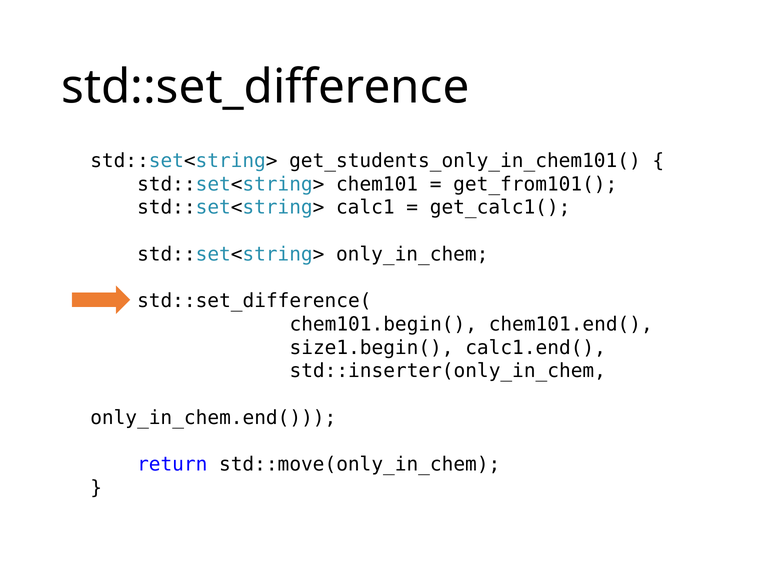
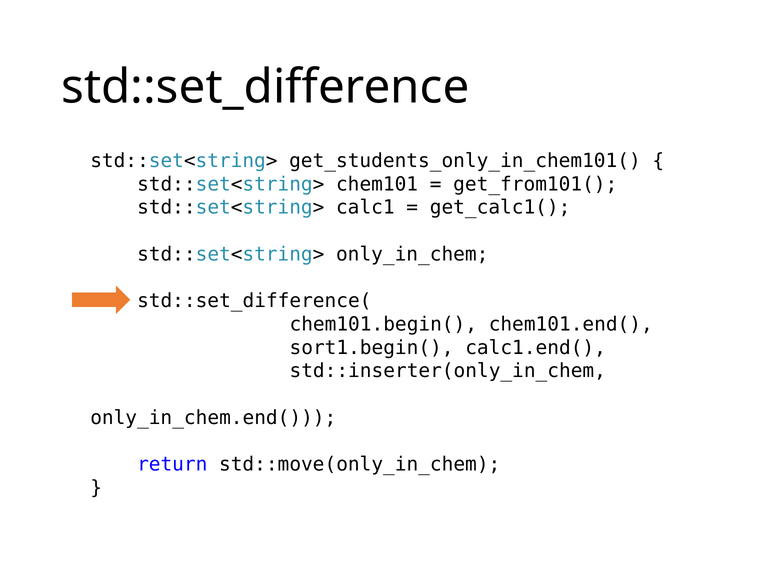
size1.begin(: size1.begin( -> sort1.begin( (372, 348)
